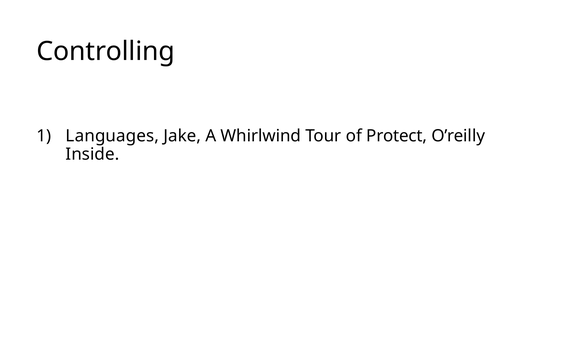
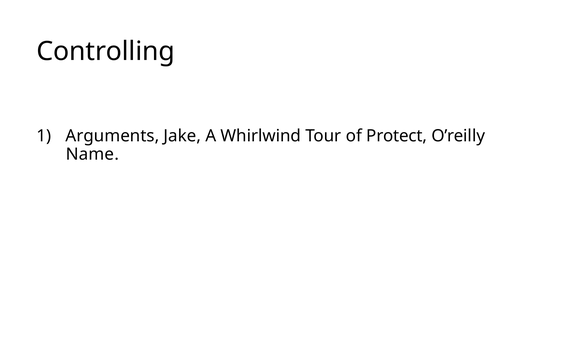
Languages: Languages -> Arguments (112, 136)
Inside: Inside -> Name (92, 154)
